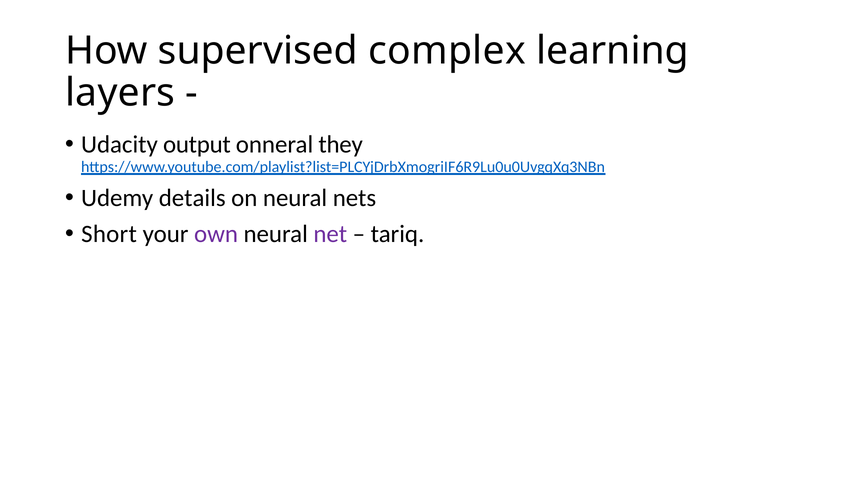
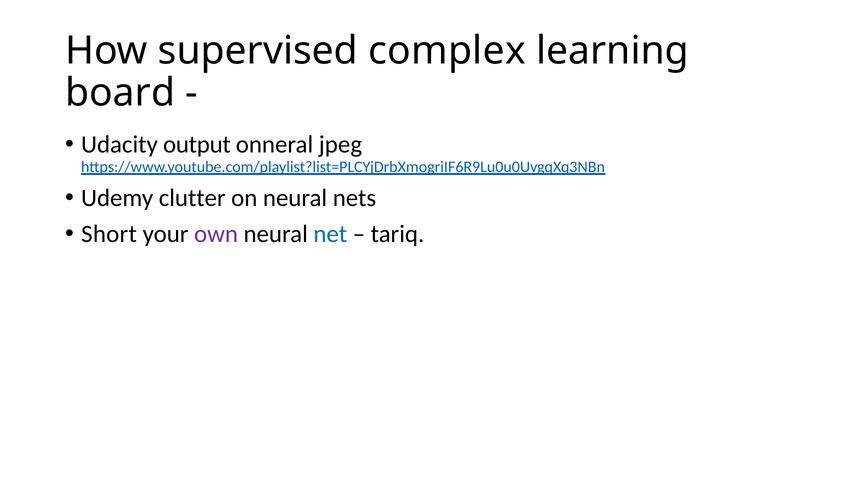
layers: layers -> board (120, 93)
they: they -> jpeg (340, 144)
details: details -> clutter (192, 198)
net colour: purple -> blue (330, 234)
